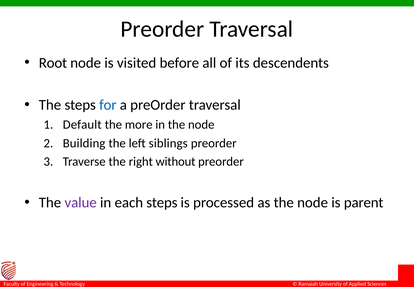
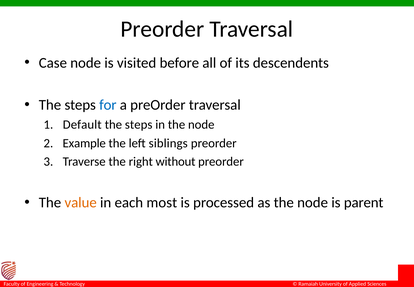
Root: Root -> Case (53, 63)
more: more -> steps (139, 124)
Building: Building -> Example (84, 143)
value colour: purple -> orange (81, 202)
each steps: steps -> most (162, 202)
